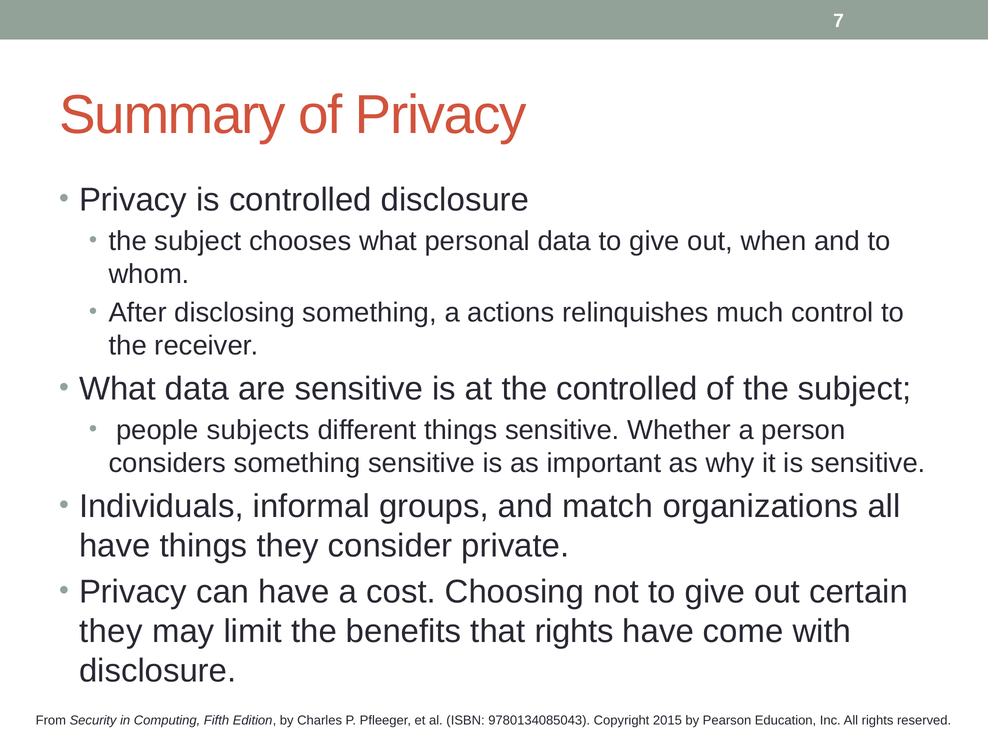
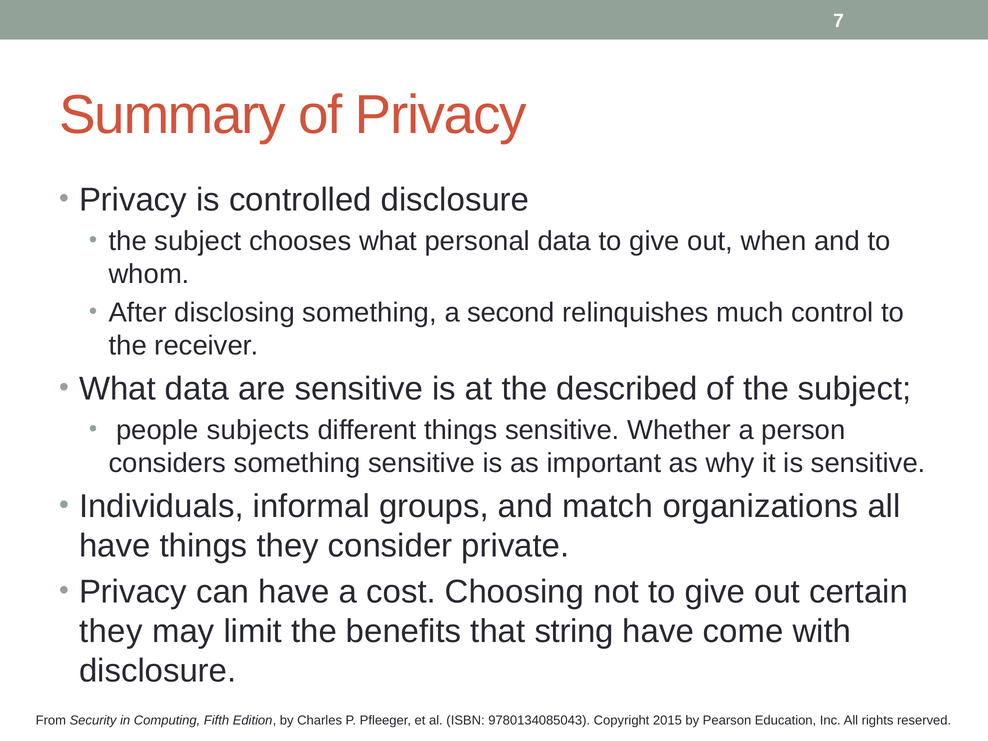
actions: actions -> second (511, 313)
the controlled: controlled -> described (627, 389)
that rights: rights -> string (574, 632)
